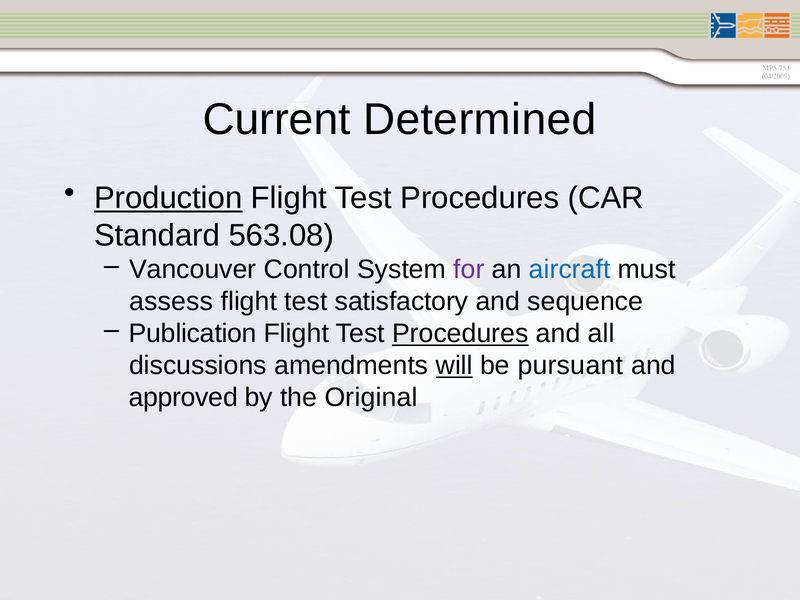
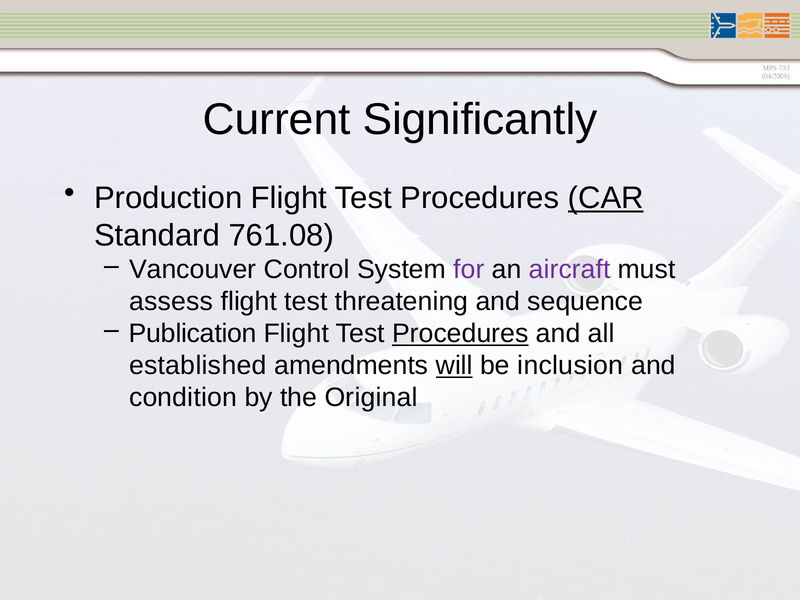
Determined: Determined -> Significantly (480, 120)
Production underline: present -> none (168, 198)
CAR underline: none -> present (606, 198)
563.08: 563.08 -> 761.08 (281, 235)
aircraft colour: blue -> purple (570, 270)
satisfactory: satisfactory -> threatening (402, 302)
discussions: discussions -> established (198, 366)
pursuant: pursuant -> inclusion (570, 366)
approved: approved -> condition (183, 398)
